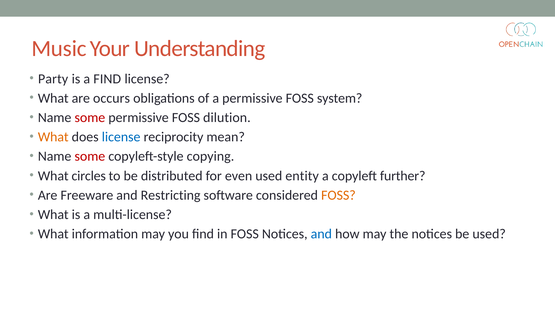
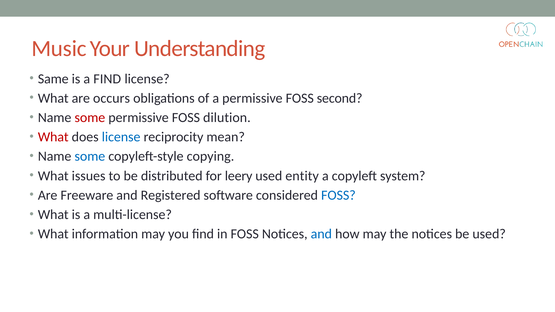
Party: Party -> Same (53, 79)
system: system -> second (340, 98)
What colour: orange -> red (53, 137)
some colour: red -> blue (90, 157)
circles: circles -> issues (89, 176)
even: even -> leery (239, 176)
further: further -> system (403, 176)
Restricting: Restricting -> Registered (171, 195)
FOSS colour: orange -> blue (338, 195)
